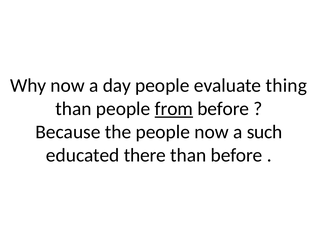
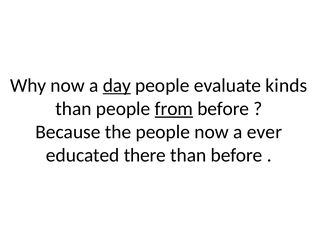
day underline: none -> present (117, 86)
thing: thing -> kinds (286, 86)
such: such -> ever (264, 132)
